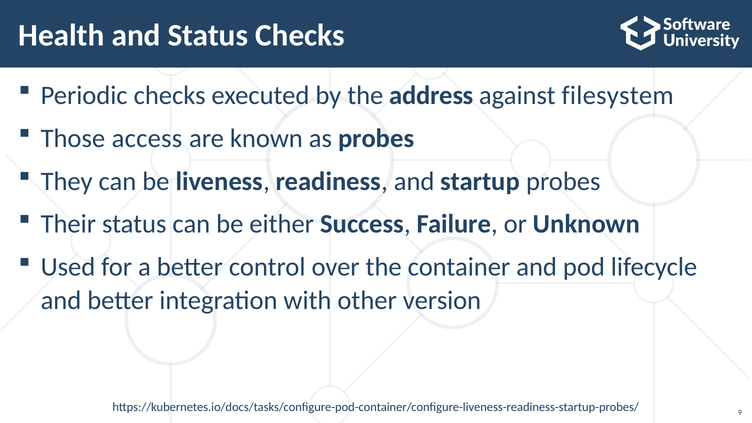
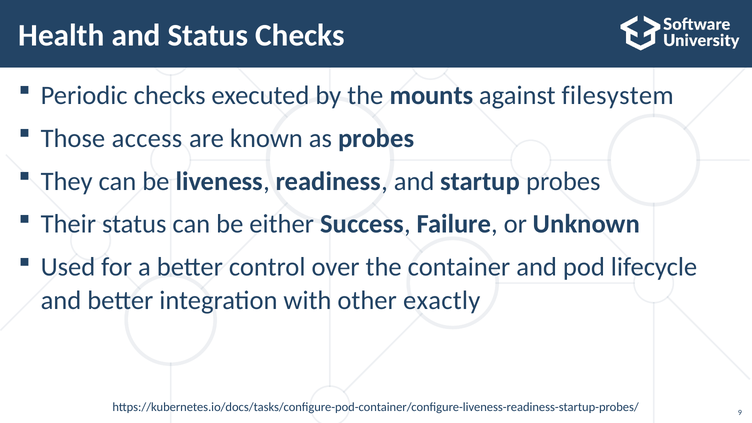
address: address -> mounts (431, 95)
version: version -> exactly (442, 301)
